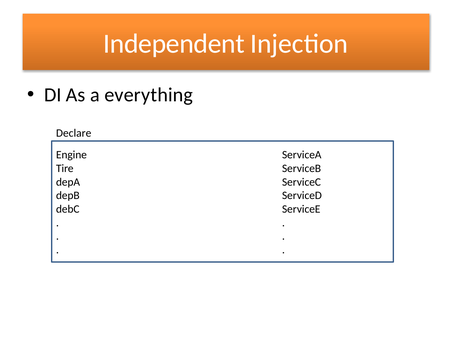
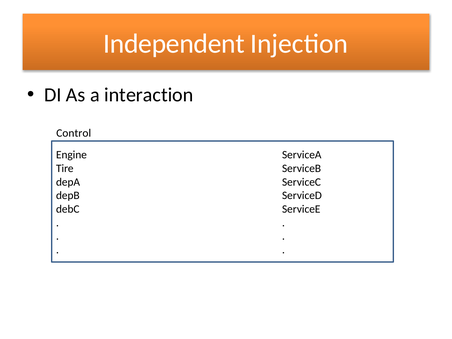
everything: everything -> interaction (149, 95)
Declare: Declare -> Control (74, 133)
